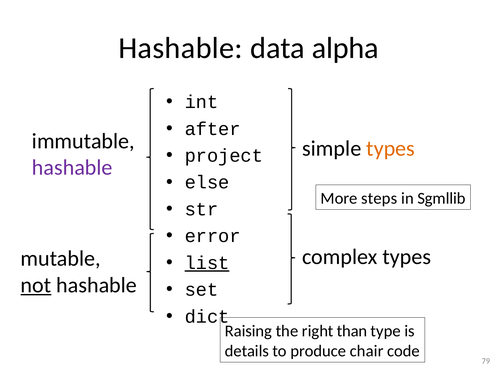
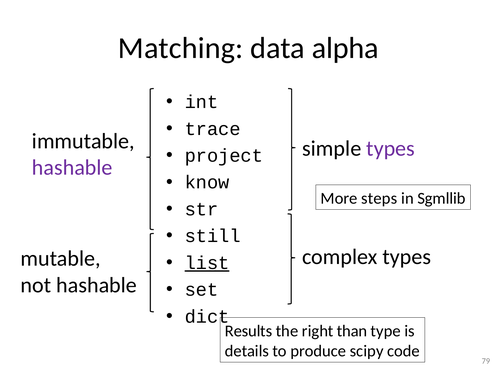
Hashable: Hashable -> Matching (181, 48)
after: after -> trace (213, 129)
types colour: orange -> purple (391, 148)
else: else -> know (207, 182)
error: error -> still (213, 236)
not underline: present -> none (36, 285)
Raising: Raising -> Results (249, 331)
chair: chair -> scipy (367, 351)
